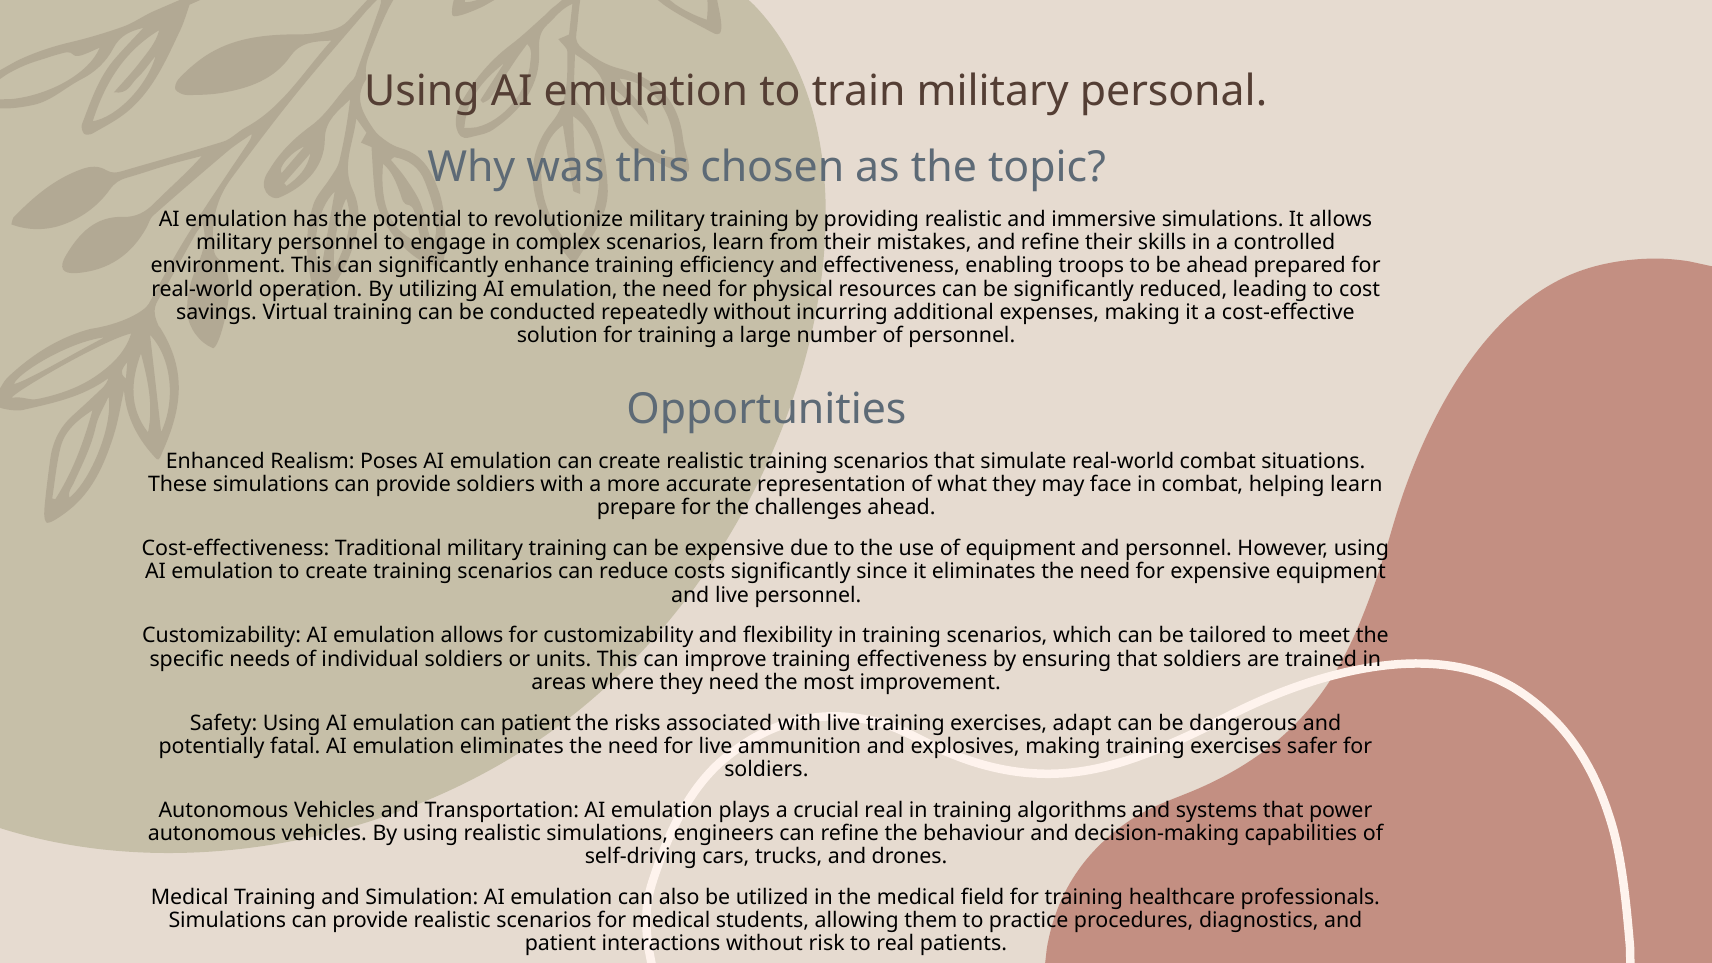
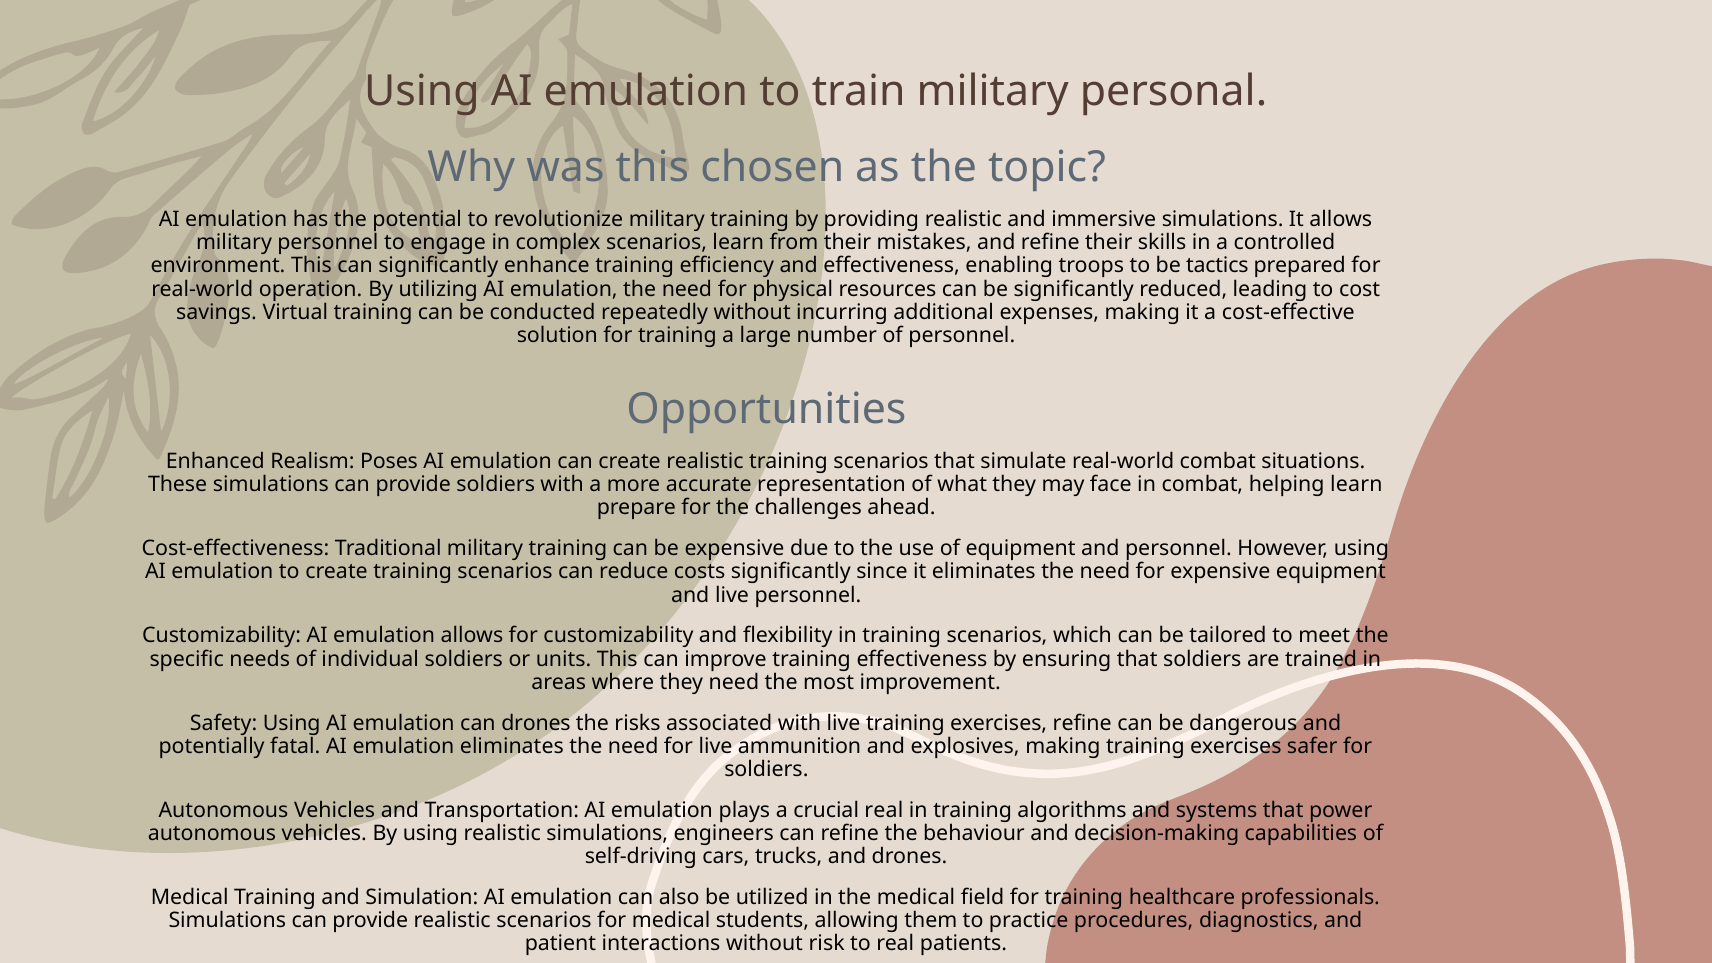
be ahead: ahead -> tactics (1217, 266)
can patient: patient -> drones (536, 723)
exercises adapt: adapt -> refine (1082, 723)
